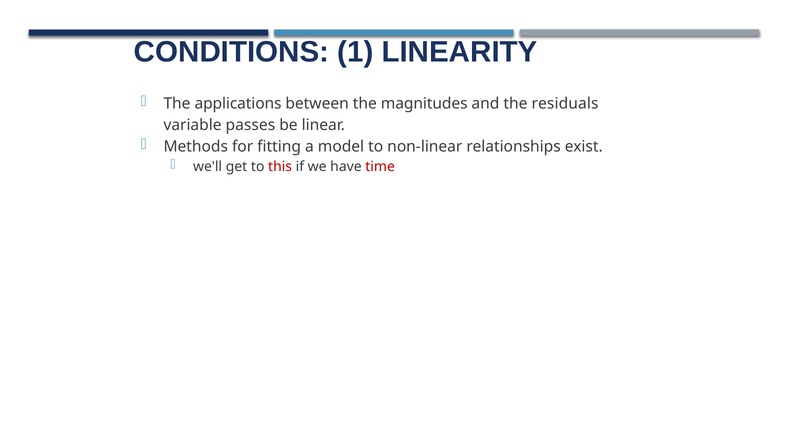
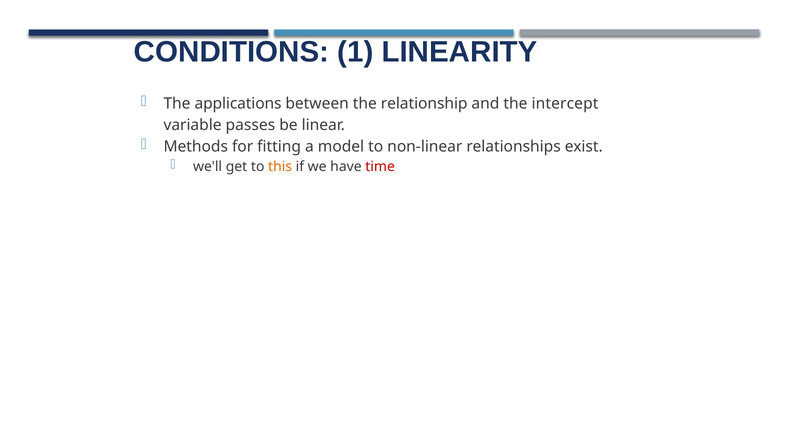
magnitudes: magnitudes -> relationship (424, 104)
residuals: residuals -> intercept (565, 104)
this colour: red -> orange (280, 167)
